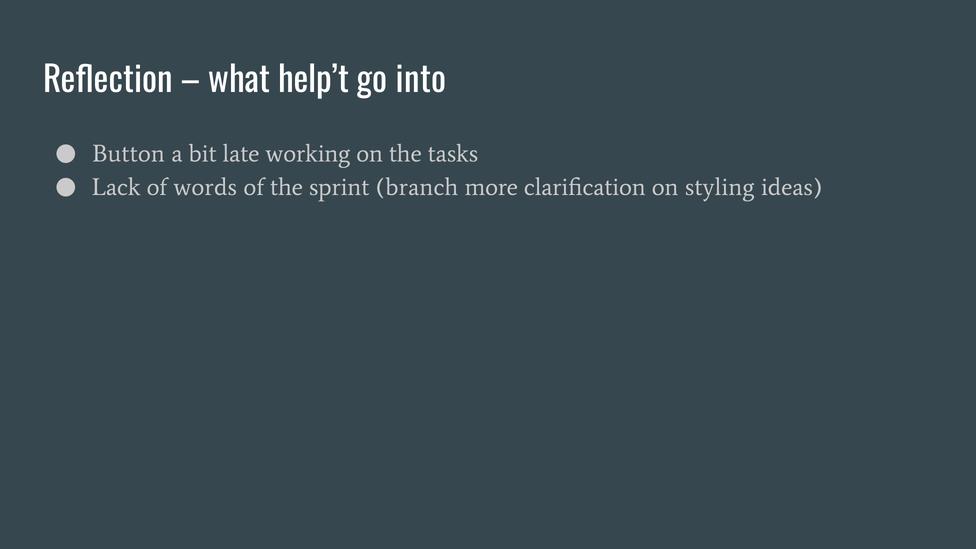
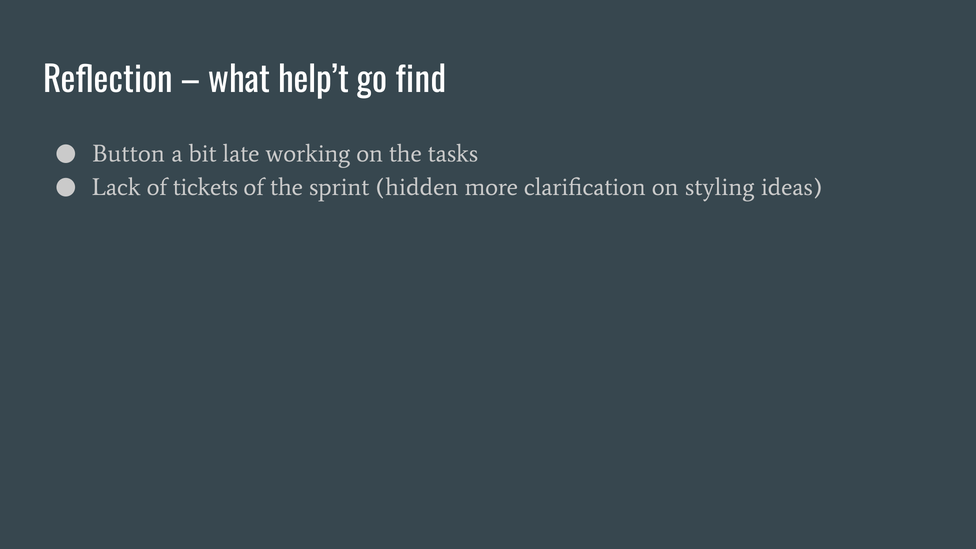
into: into -> find (421, 81)
words: words -> tickets (205, 187)
branch: branch -> hidden (417, 187)
